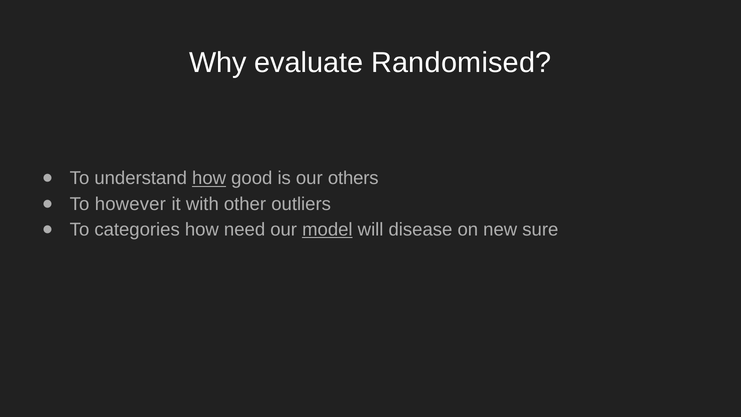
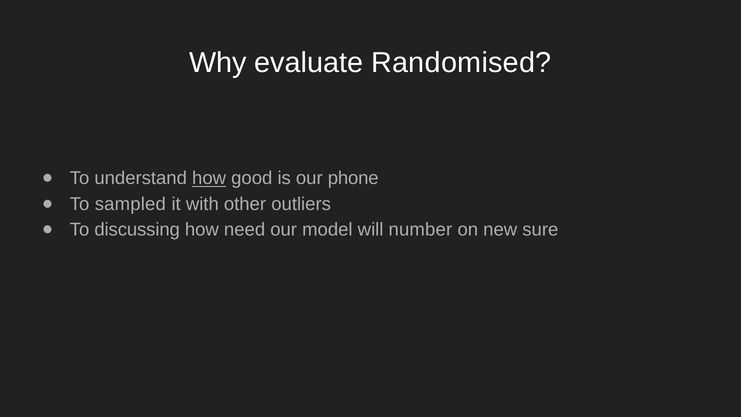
others: others -> phone (353, 178)
however: however -> sampled (130, 204)
categories: categories -> discussing (137, 229)
model underline: present -> none (327, 229)
disease: disease -> number (420, 229)
